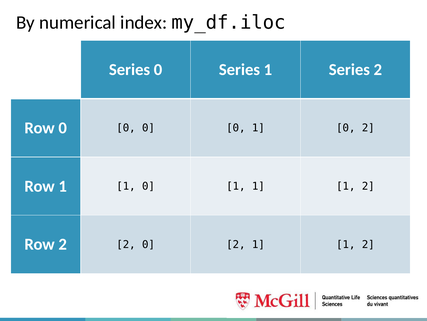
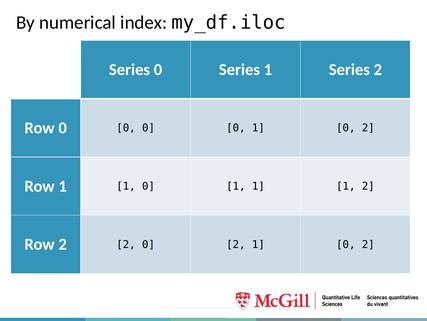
2 1 1: 1 -> 0 (346, 244)
